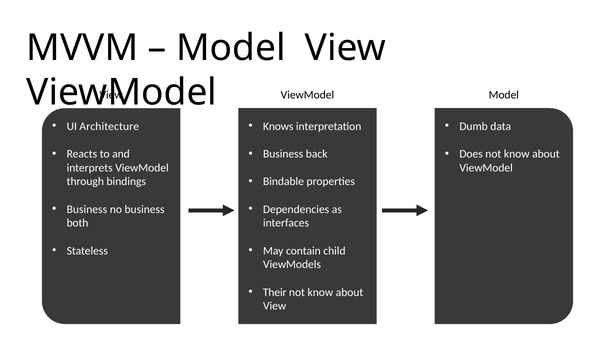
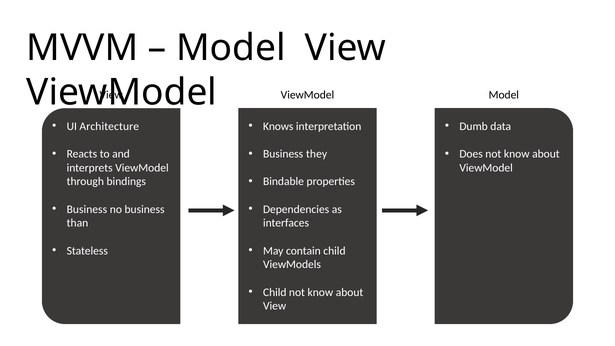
back: back -> they (317, 154)
both: both -> than (77, 223)
Their: Their -> Child (275, 292)
